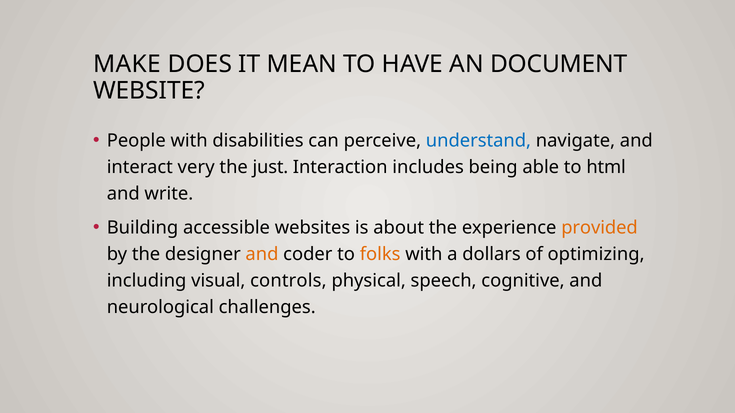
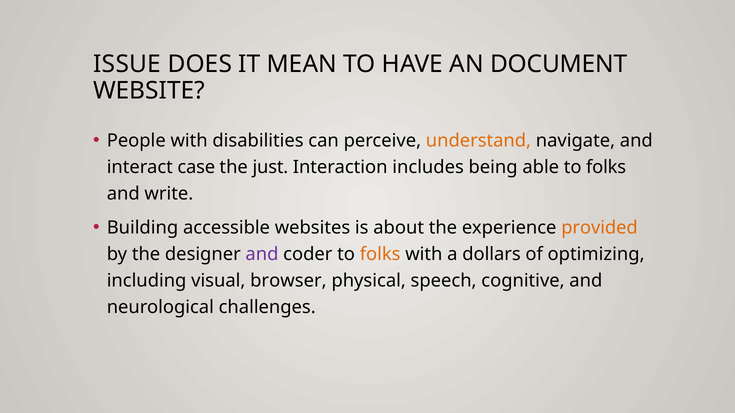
MAKE: MAKE -> ISSUE (127, 64)
understand colour: blue -> orange (478, 141)
very: very -> case (196, 167)
able to html: html -> folks (606, 167)
and colour: orange -> purple (262, 254)
controls: controls -> browser (288, 281)
